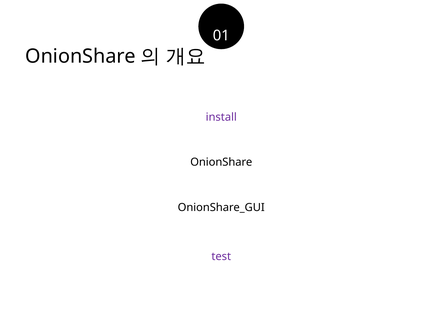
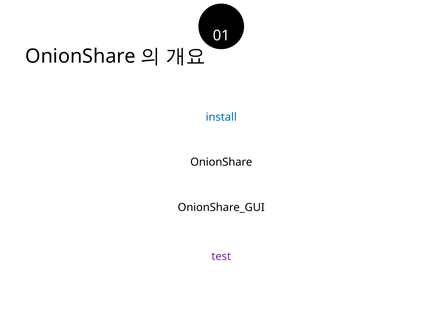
install colour: purple -> blue (221, 117)
